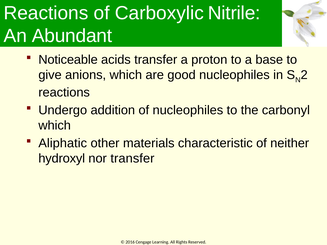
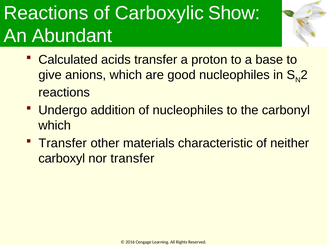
Nitrile: Nitrile -> Show (234, 13)
Noticeable: Noticeable -> Calculated (68, 60)
Aliphatic: Aliphatic -> Transfer (63, 143)
hydroxyl: hydroxyl -> carboxyl (62, 159)
